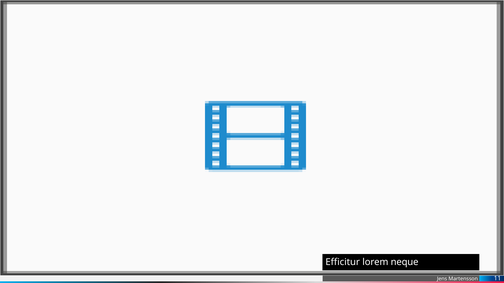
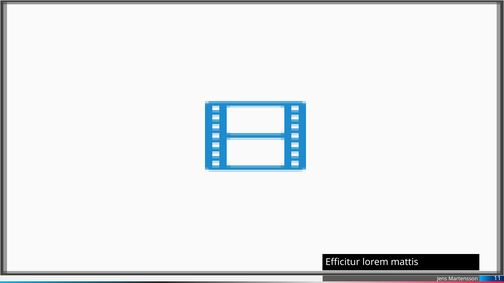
neque: neque -> mattis (405, 263)
